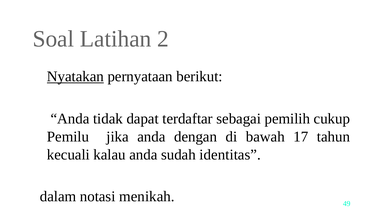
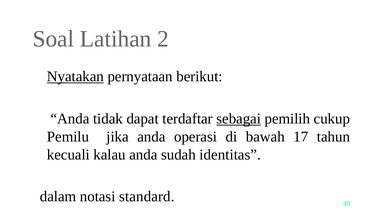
sebagai underline: none -> present (239, 118)
dengan: dengan -> operasi (196, 136)
menikah: menikah -> standard (147, 196)
